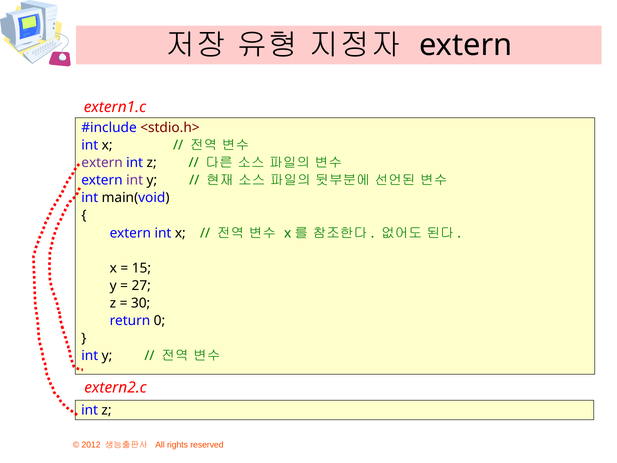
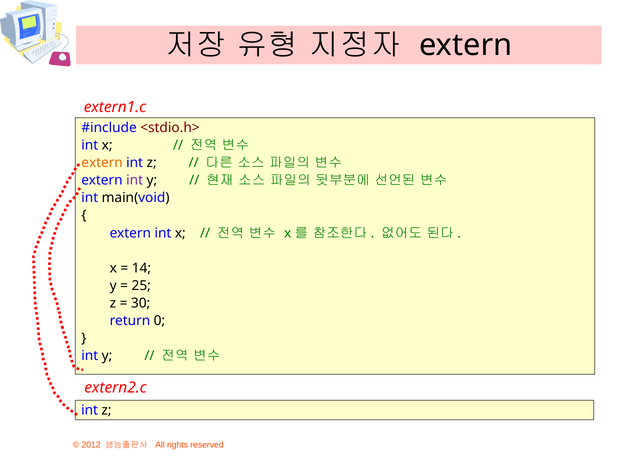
extern colour: purple -> orange (102, 163)
15: 15 -> 14 (141, 268)
27: 27 -> 25 (141, 285)
